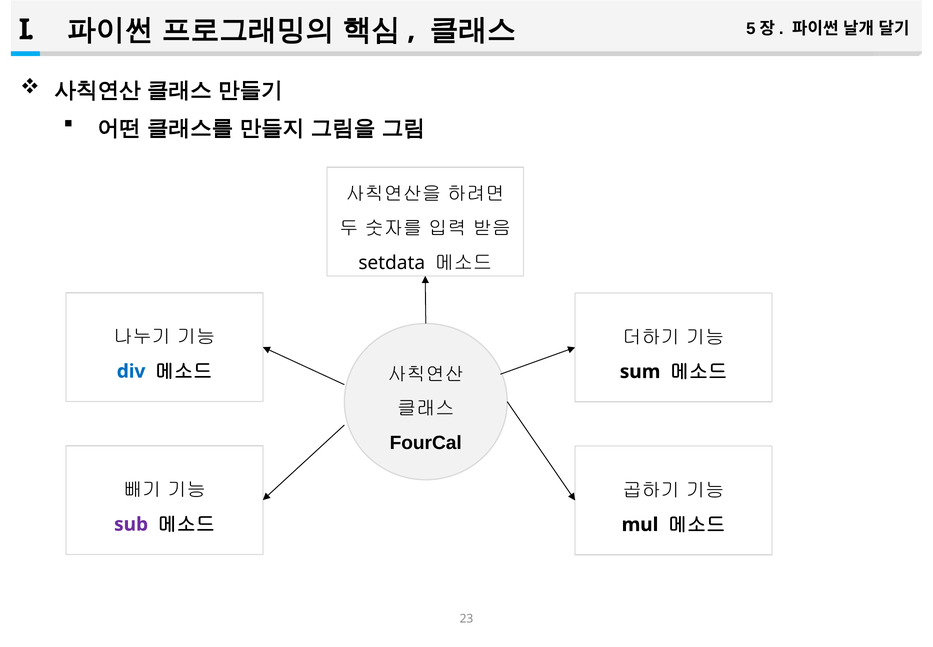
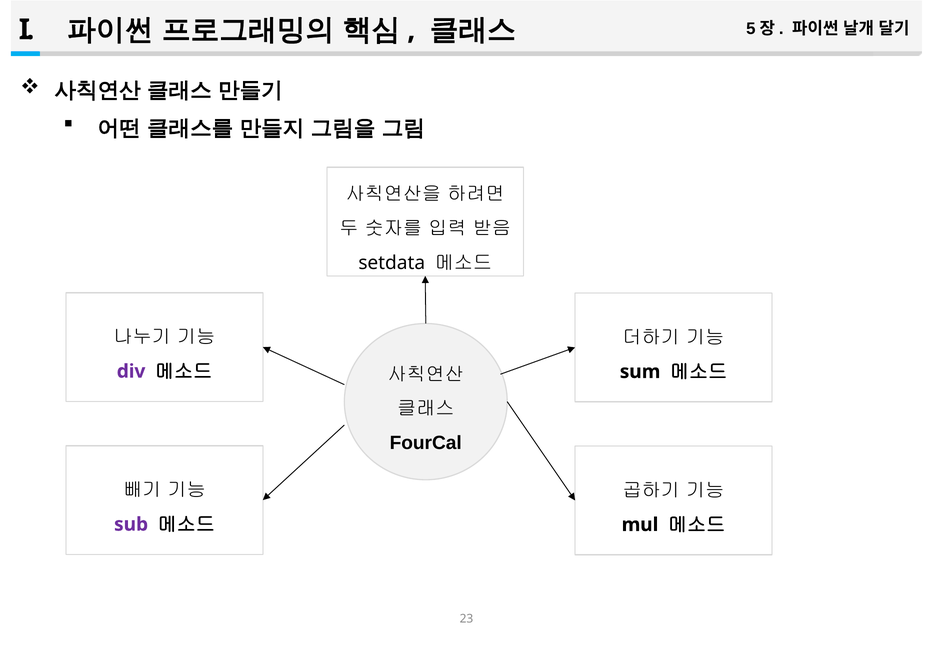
div colour: blue -> purple (131, 371)
